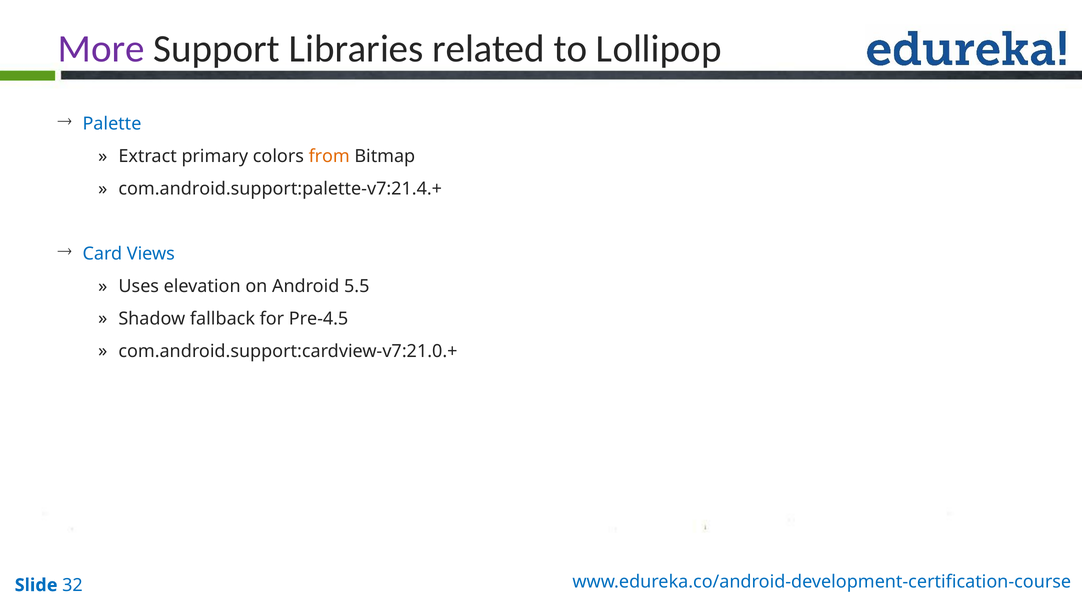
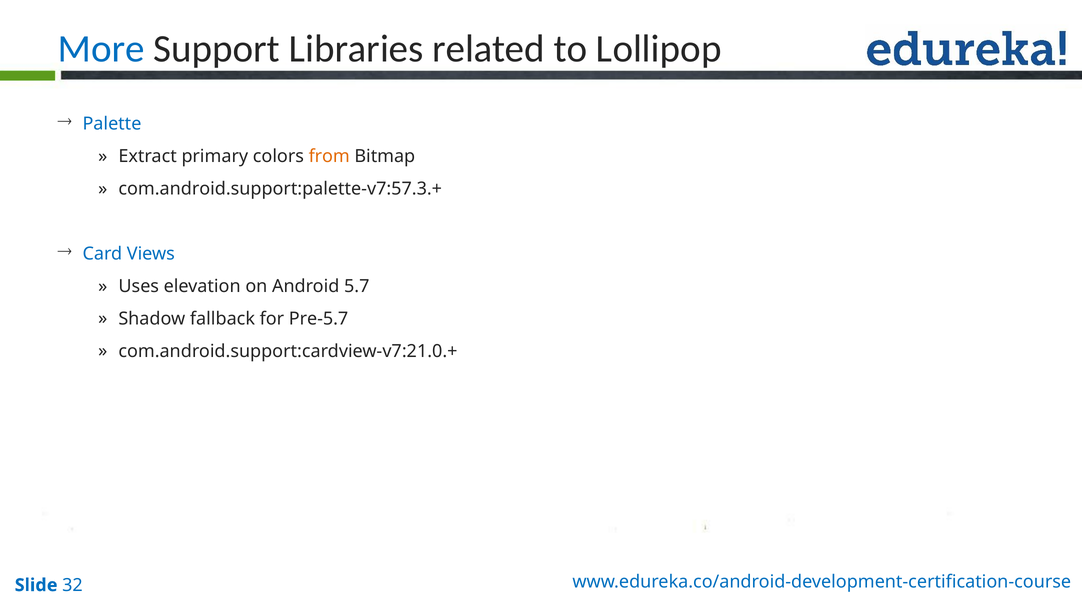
More colour: purple -> blue (101, 49)
com.android.support:palette-v7:21.4.+: com.android.support:palette-v7:21.4.+ -> com.android.support:palette-v7:57.3.+ (280, 189)
5.5: 5.5 -> 5.7 (357, 286)
Pre-4.5: Pre-4.5 -> Pre-5.7 (319, 319)
